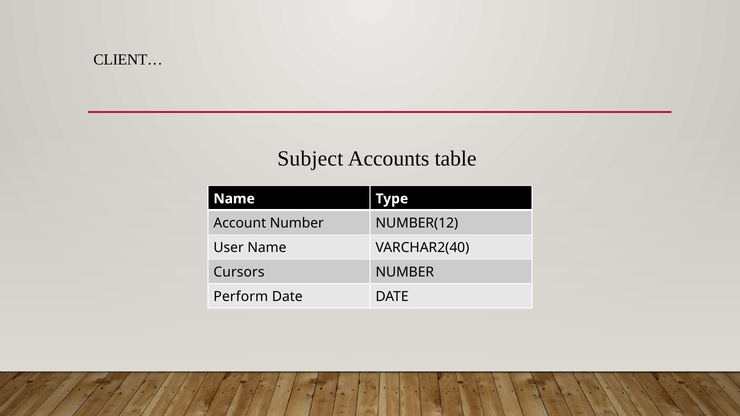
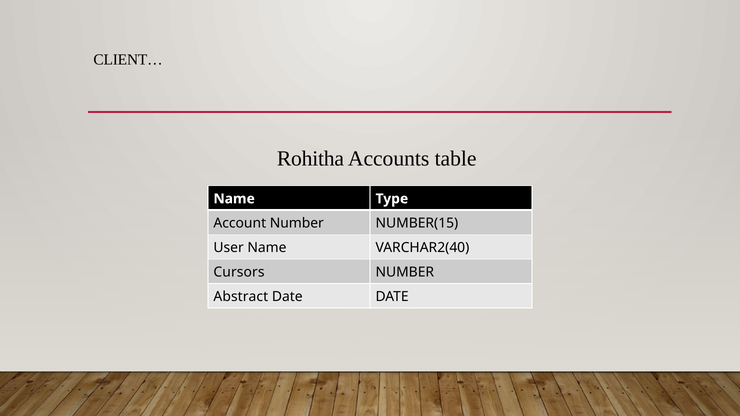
Subject: Subject -> Rohitha (310, 159)
NUMBER(12: NUMBER(12 -> NUMBER(15 (417, 223)
Perform: Perform -> Abstract (241, 297)
